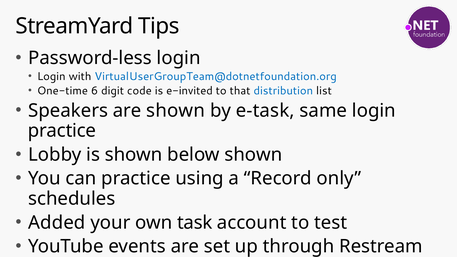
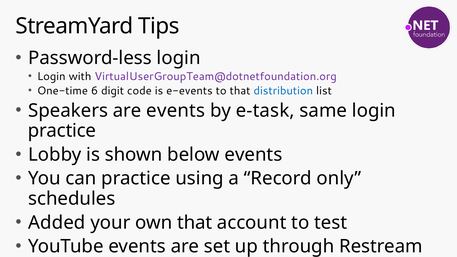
VirtualUserGroupTeam@dotnetfoundation.org colour: blue -> purple (216, 76)
e-invited: e-invited -> e-events (189, 91)
are shown: shown -> events (176, 111)
below shown: shown -> events (253, 155)
own task: task -> that (195, 223)
